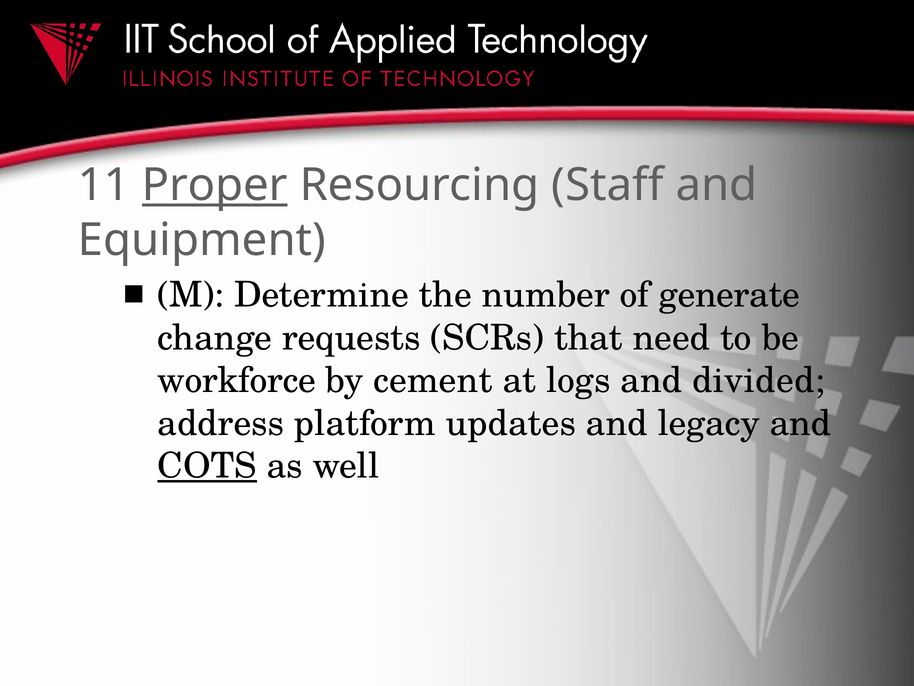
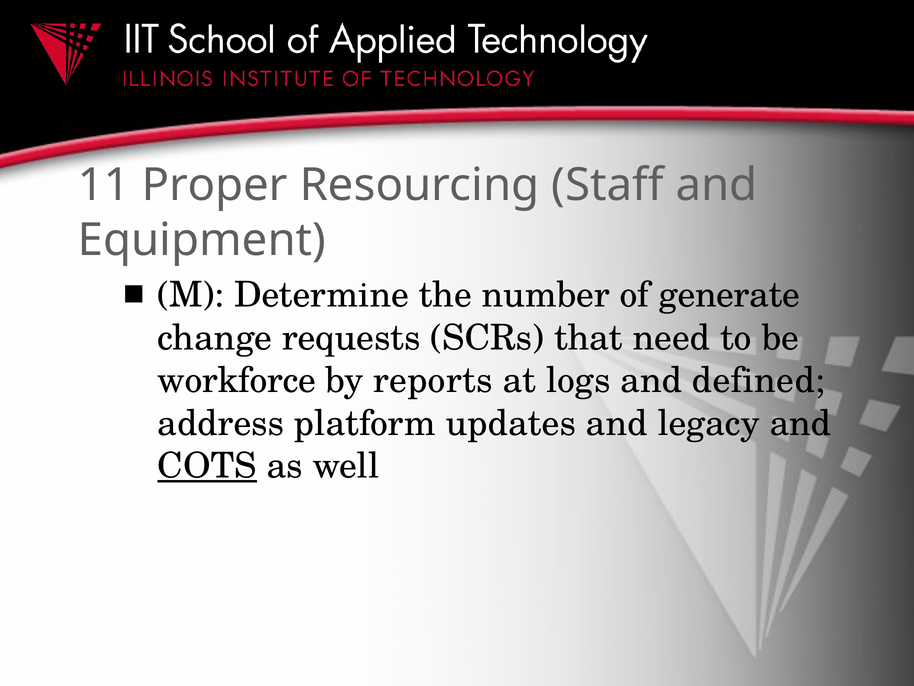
Proper underline: present -> none (215, 185)
cement: cement -> reports (433, 380)
divided: divided -> defined (759, 380)
